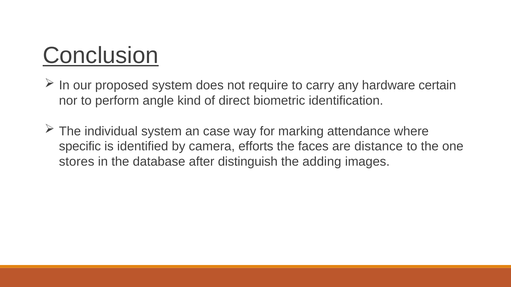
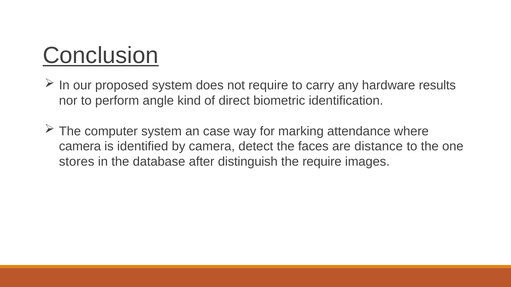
certain: certain -> results (437, 85)
individual: individual -> computer (111, 131)
specific: specific -> camera (80, 147)
efforts: efforts -> detect (256, 147)
the adding: adding -> require (322, 162)
